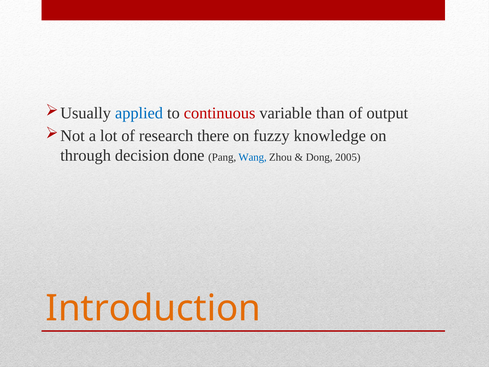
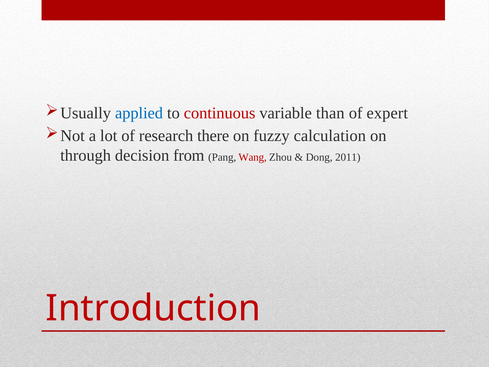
output: output -> expert (387, 113)
knowledge: knowledge -> calculation (330, 136)
done: done -> from (189, 155)
Wang colour: blue -> red (253, 157)
2005: 2005 -> 2011 (348, 157)
Introduction colour: orange -> red (153, 308)
